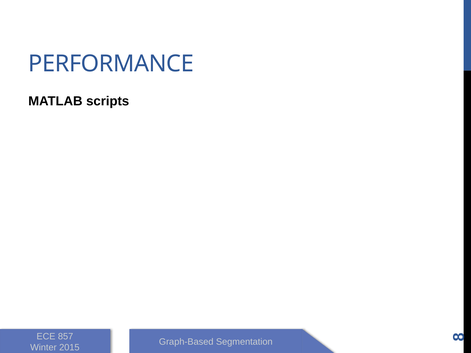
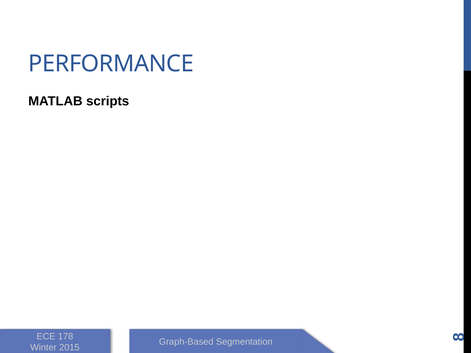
857: 857 -> 178 (66, 337)
